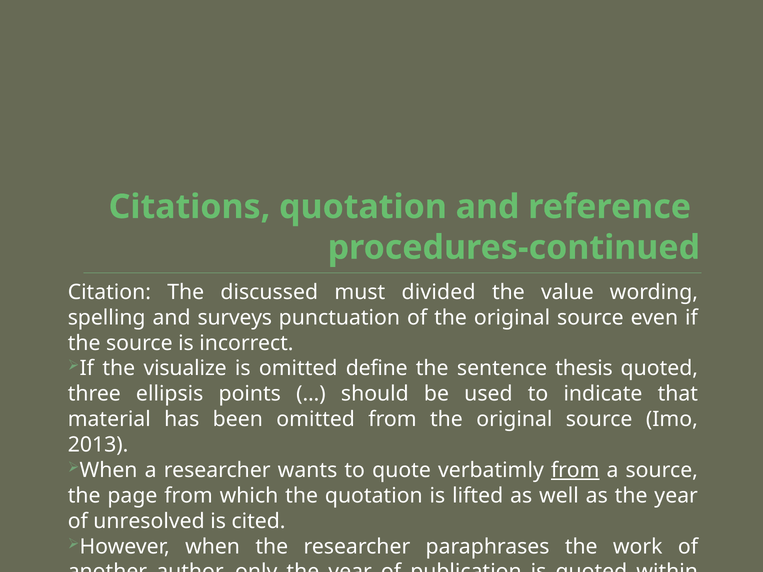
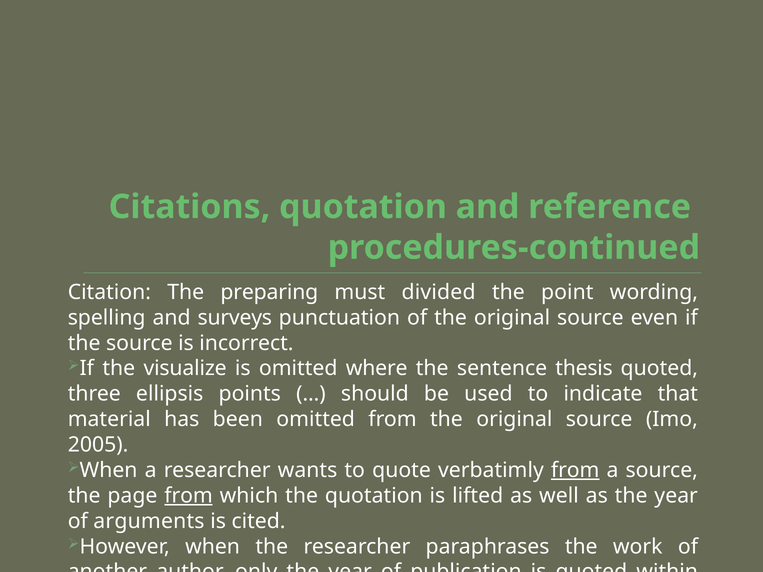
discussed: discussed -> preparing (269, 292)
value: value -> point (567, 292)
define: define -> where (377, 369)
2013: 2013 -> 2005 (98, 445)
from underline: none -> present (189, 496)
unresolved: unresolved -> arguments (149, 521)
